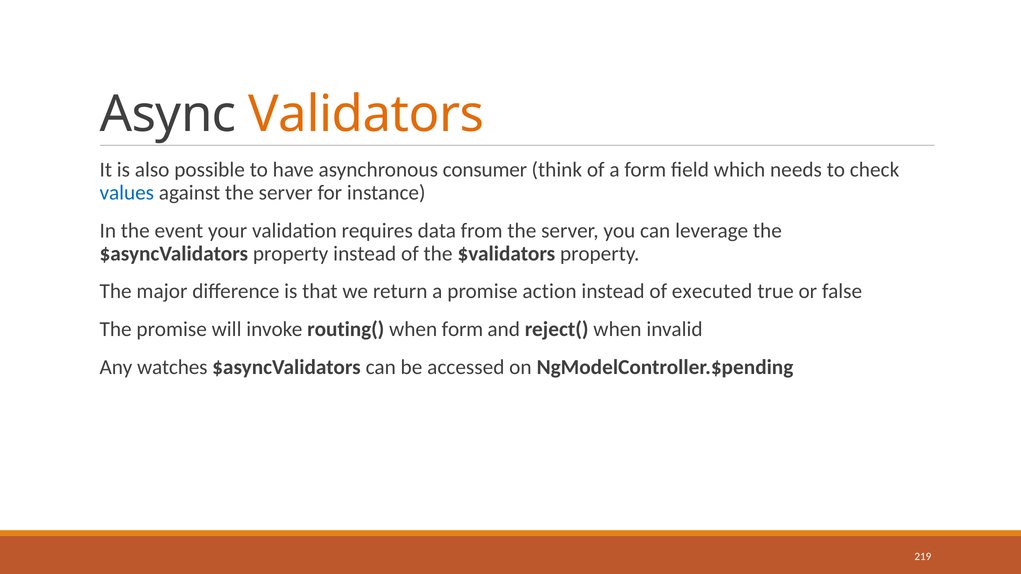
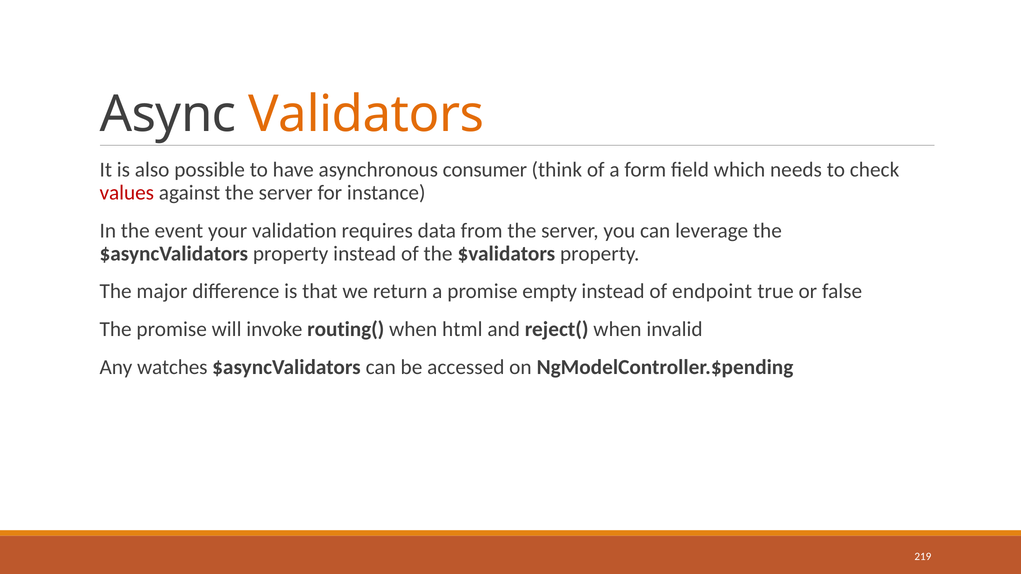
values colour: blue -> red (127, 193)
action: action -> empty (550, 292)
executed: executed -> endpoint (712, 292)
when form: form -> html (462, 329)
